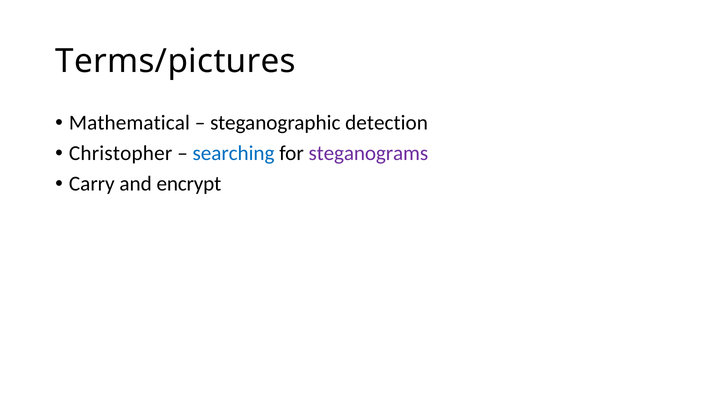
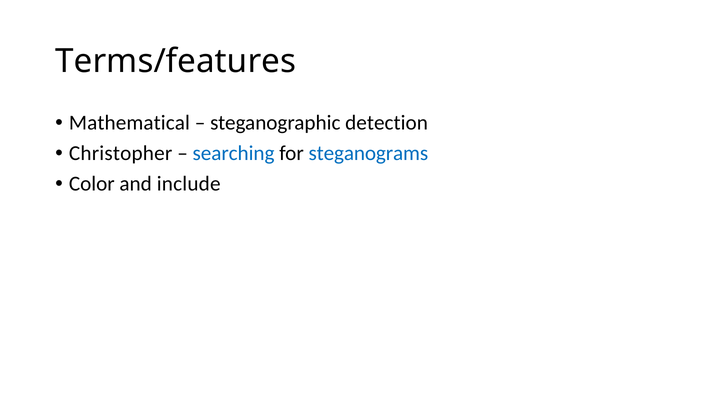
Terms/pictures: Terms/pictures -> Terms/features (176, 61)
steganograms colour: purple -> blue (368, 153)
Carry: Carry -> Color (92, 184)
encrypt: encrypt -> include (189, 184)
